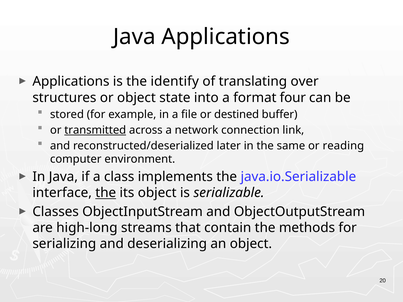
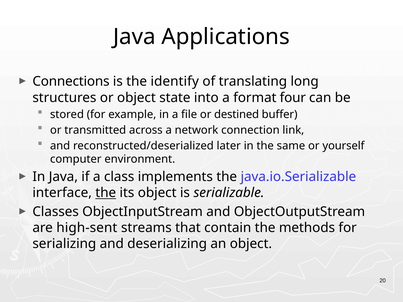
Applications: Applications -> Connections (71, 82)
over: over -> long (305, 82)
transmitted underline: present -> none (95, 130)
reading: reading -> yourself (343, 146)
high-long: high-long -> high-sent (87, 228)
